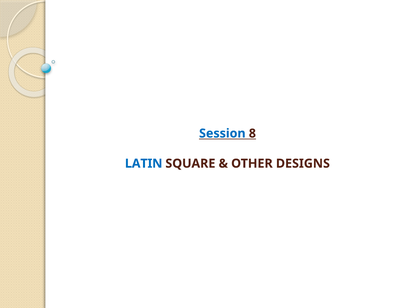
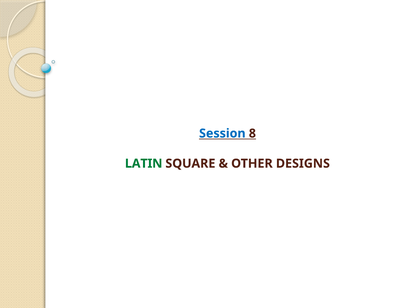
LATIN colour: blue -> green (144, 163)
